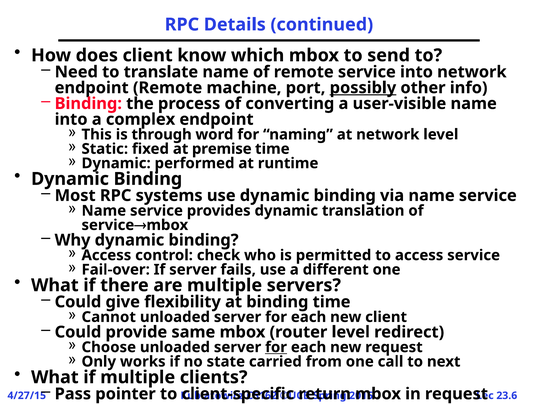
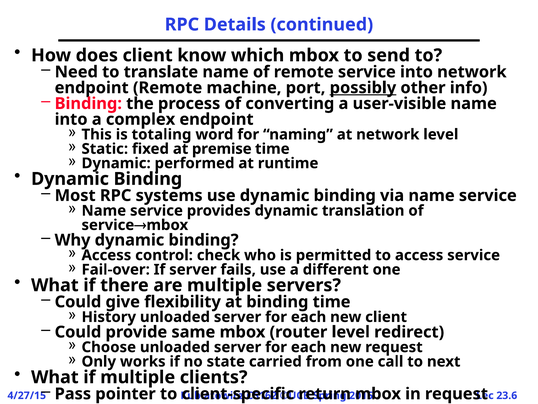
through: through -> totaling (162, 134)
Cannot: Cannot -> History (109, 317)
for underline: present -> none (276, 347)
